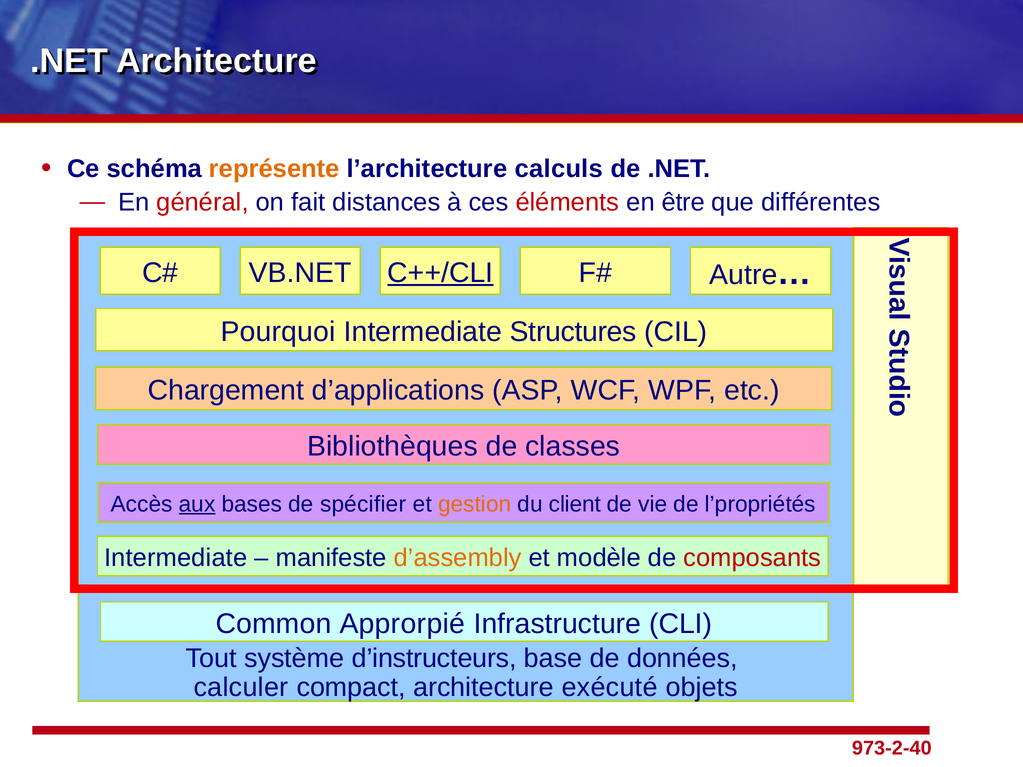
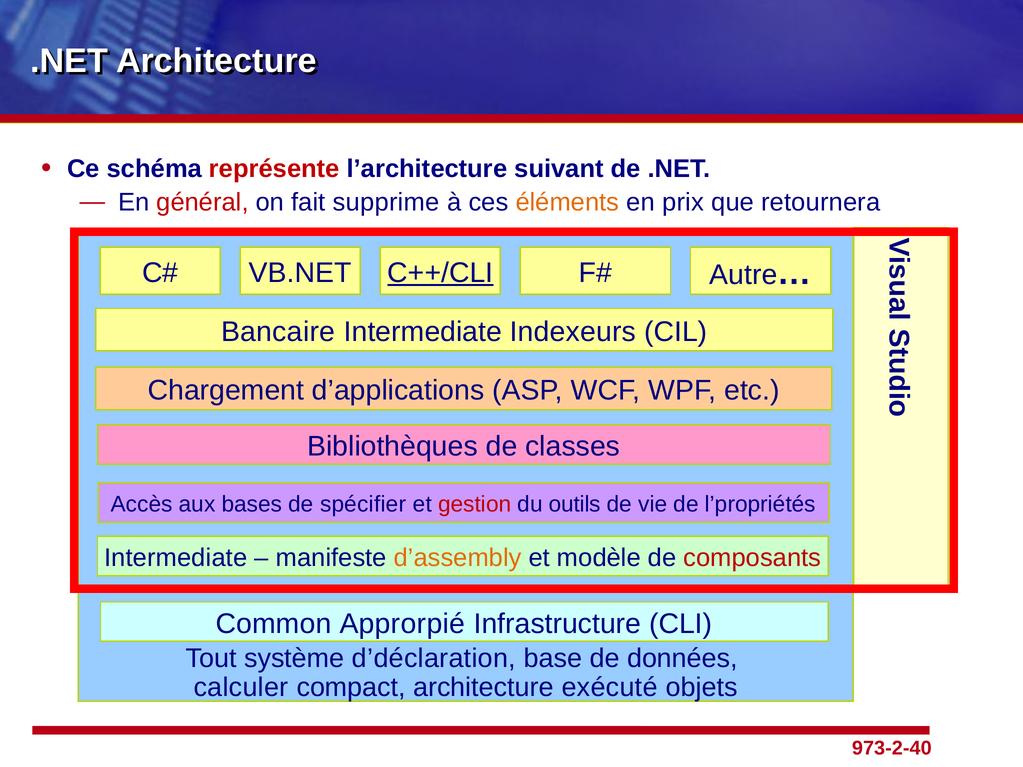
représente colour: orange -> red (274, 169)
calculs: calculs -> suivant (559, 169)
distances: distances -> supprime (386, 203)
éléments colour: red -> orange (567, 203)
être: être -> prix (683, 203)
différentes: différentes -> retournera (821, 203)
Pourquoi: Pourquoi -> Bancaire (278, 332)
Structures: Structures -> Indexeurs (573, 332)
aux underline: present -> none (197, 504)
gestion colour: orange -> red (475, 504)
client: client -> outils (575, 504)
d’instructeurs: d’instructeurs -> d’déclaration (434, 658)
